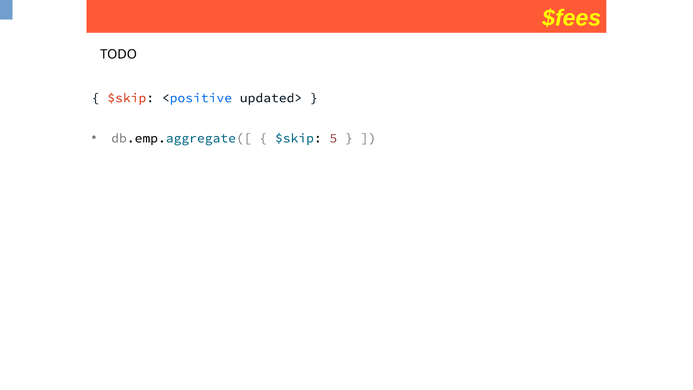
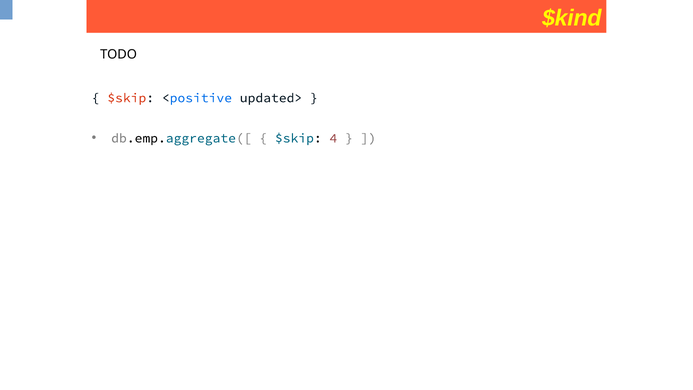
$fees: $fees -> $kind (572, 18)
5: 5 -> 4 (333, 138)
